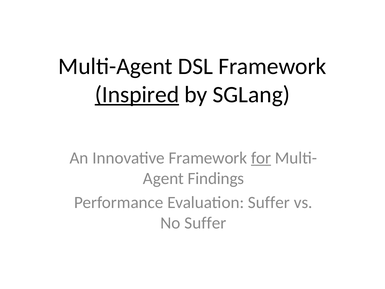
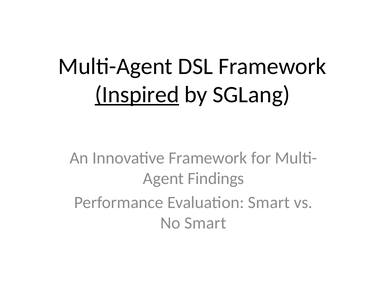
for underline: present -> none (261, 158)
Evaluation Suffer: Suffer -> Smart (269, 202)
No Suffer: Suffer -> Smart (205, 223)
